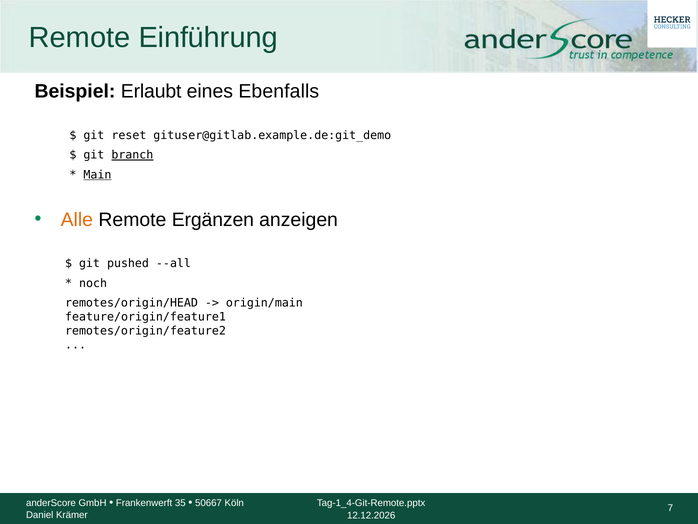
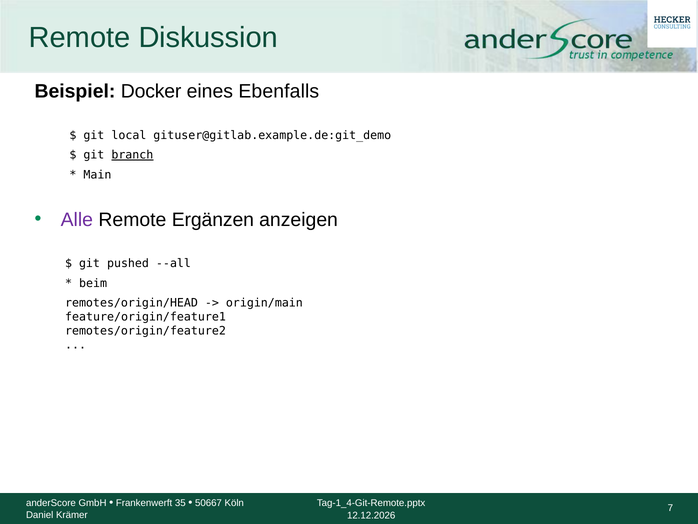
Einführung: Einführung -> Diskussion (208, 38)
Erlaubt: Erlaubt -> Docker (151, 91)
reset: reset -> local (129, 135)
Main underline: present -> none (97, 175)
Alle colour: orange -> purple (77, 219)
noch: noch -> beim (93, 283)
